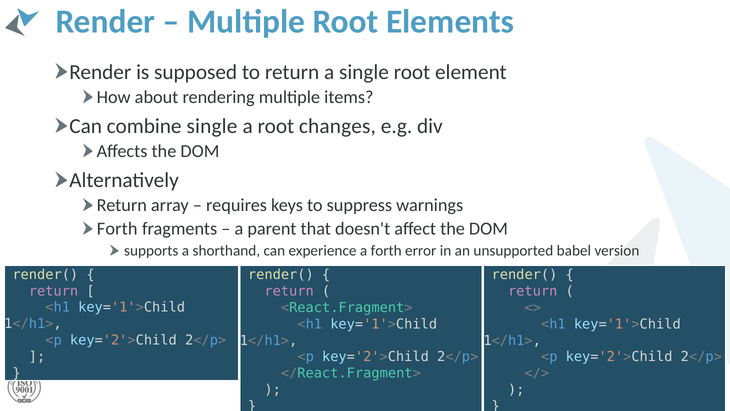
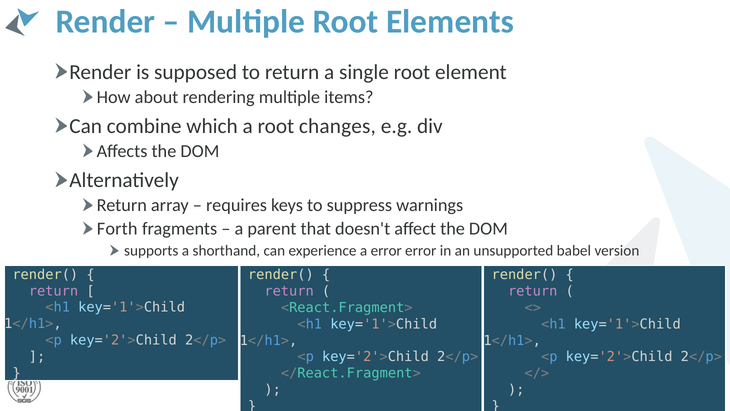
combine single: single -> which (212, 126)
a forth: forth -> error (386, 251)
